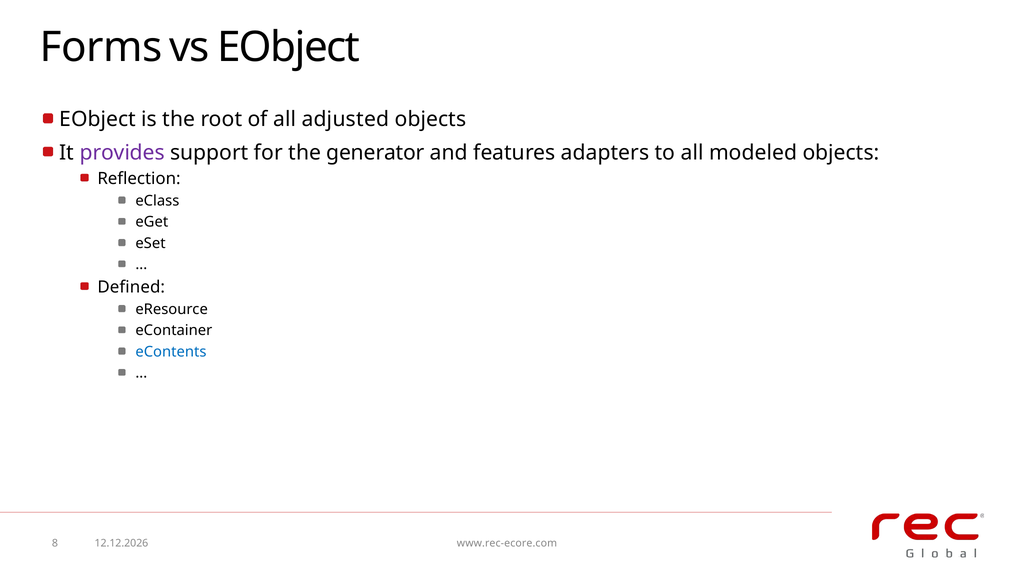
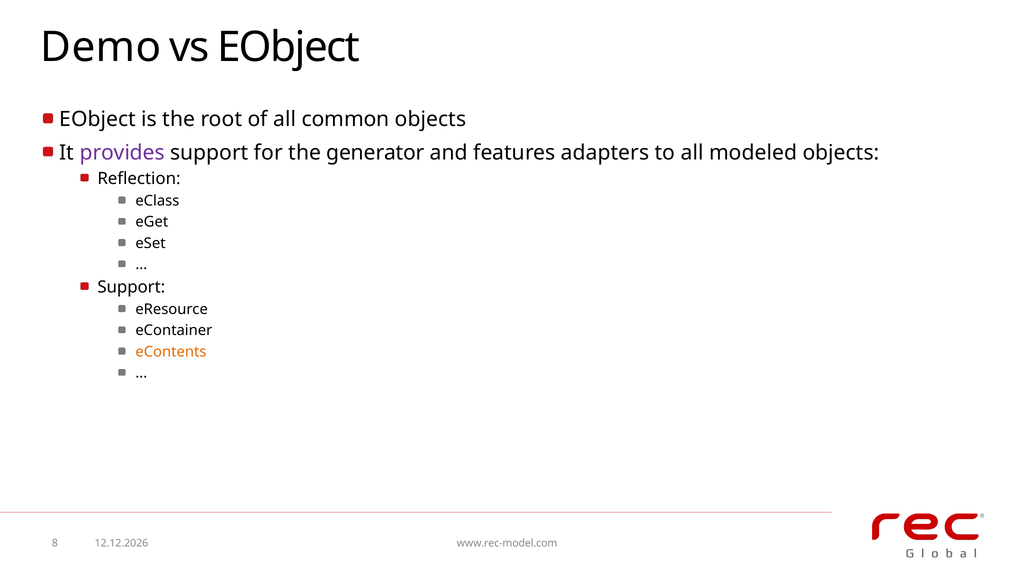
Forms: Forms -> Demo (101, 47)
adjusted: adjusted -> common (346, 119)
Defined: Defined -> Support (131, 287)
eContents colour: blue -> orange (171, 352)
www.rec-ecore.com: www.rec-ecore.com -> www.rec-model.com (507, 544)
